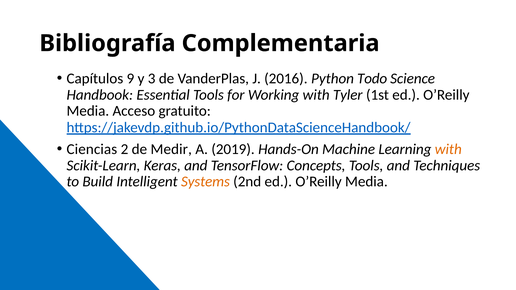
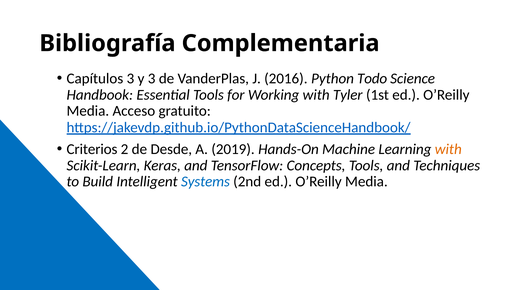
Capítulos 9: 9 -> 3 (130, 79)
Ciencias: Ciencias -> Criterios (92, 149)
Medir: Medir -> Desde (171, 149)
Systems colour: orange -> blue (205, 182)
